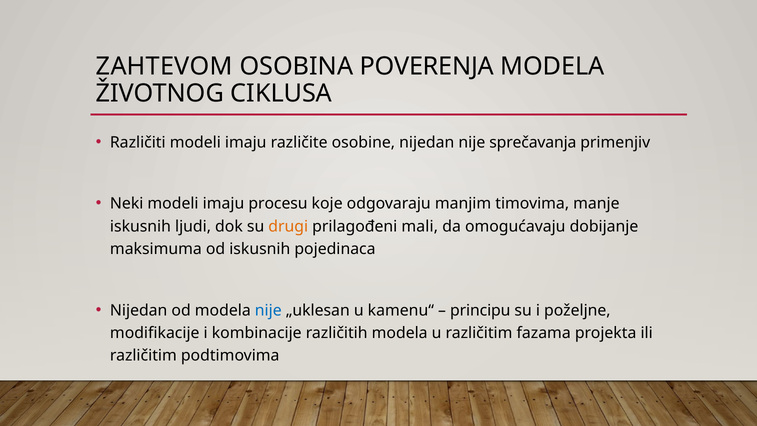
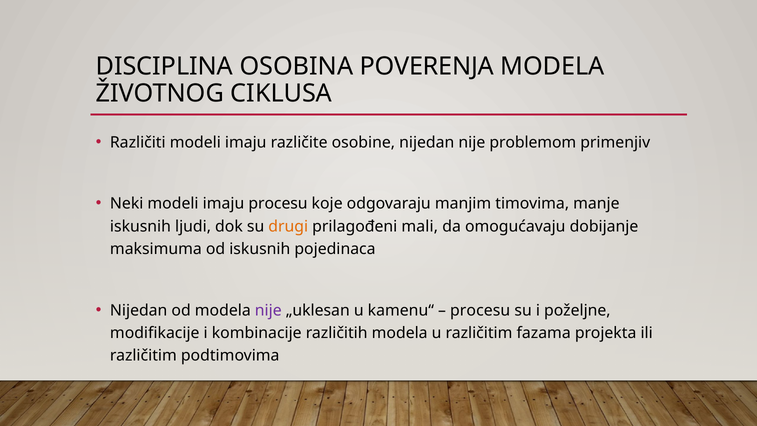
ZAHTEVOM: ZAHTEVOM -> DISCIPLINA (164, 66)
sprečavanja: sprečavanja -> problemom (533, 142)
nije colour: blue -> purple (268, 310)
principu: principu -> procesu (480, 310)
